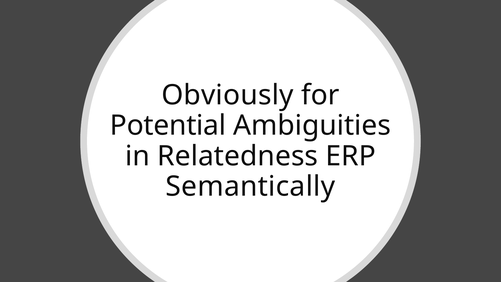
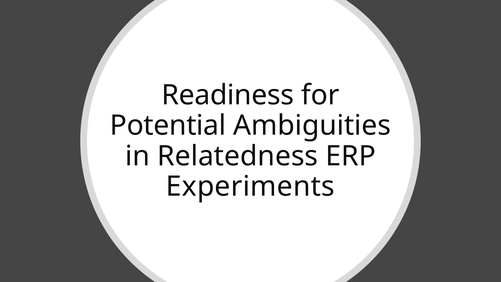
Obviously: Obviously -> Readiness (228, 95)
Semantically: Semantically -> Experiments (250, 186)
